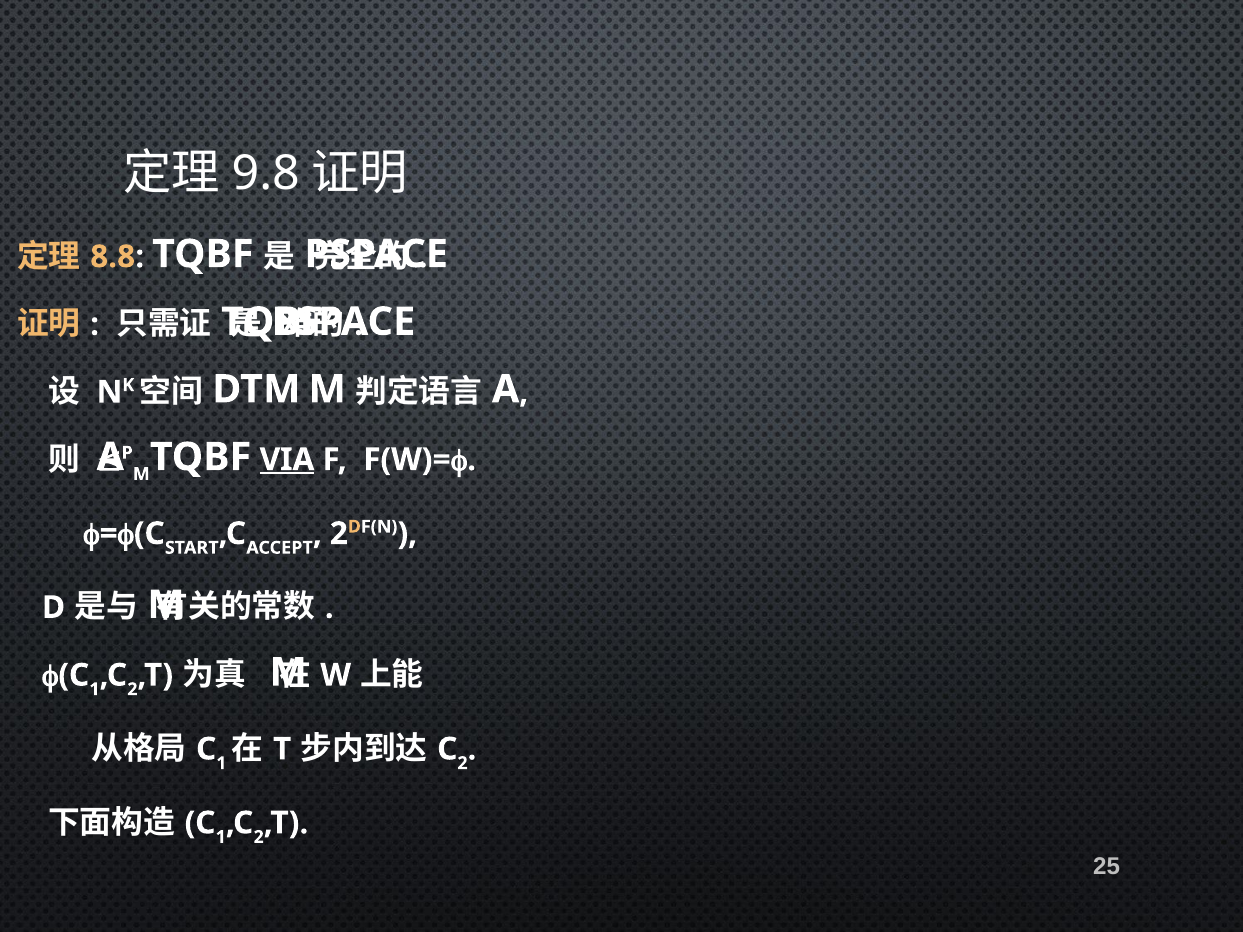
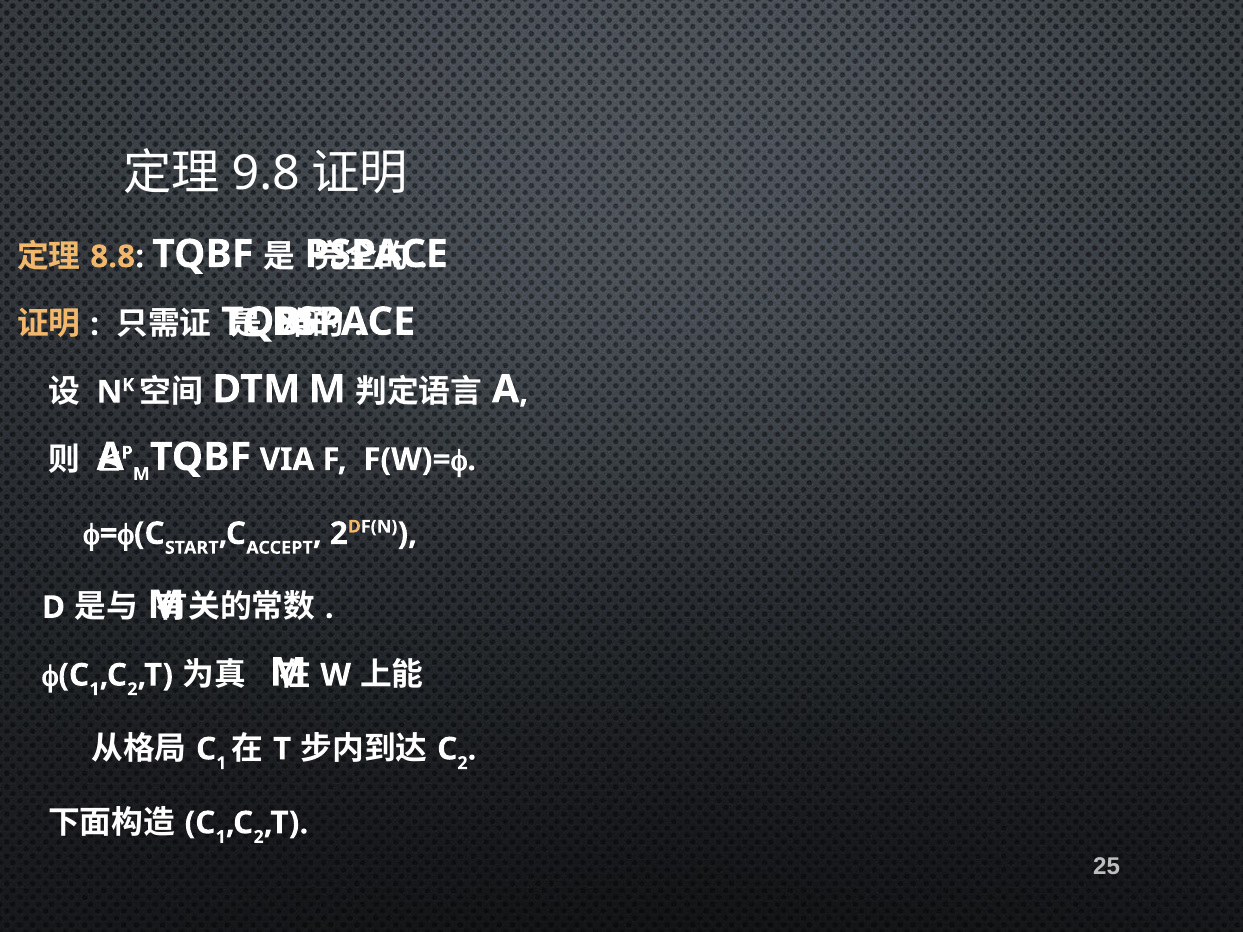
VIA underline: present -> none (287, 460)
